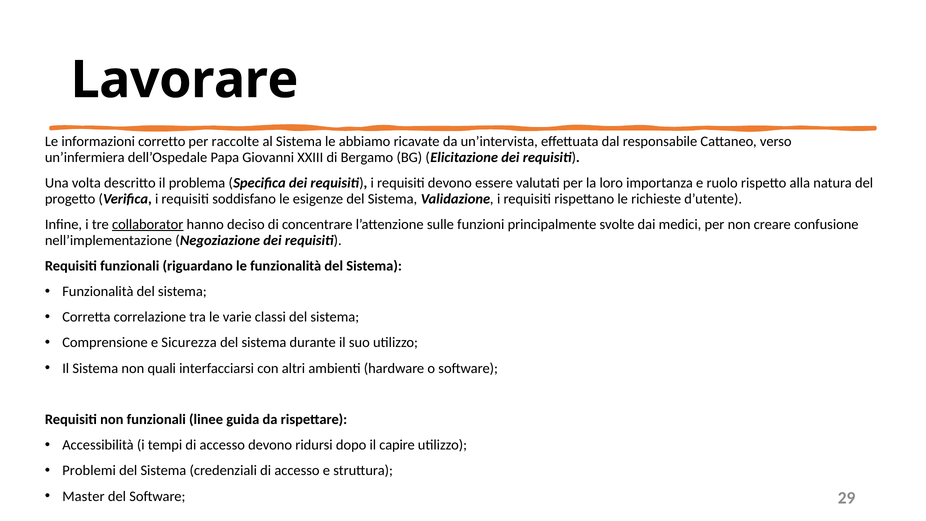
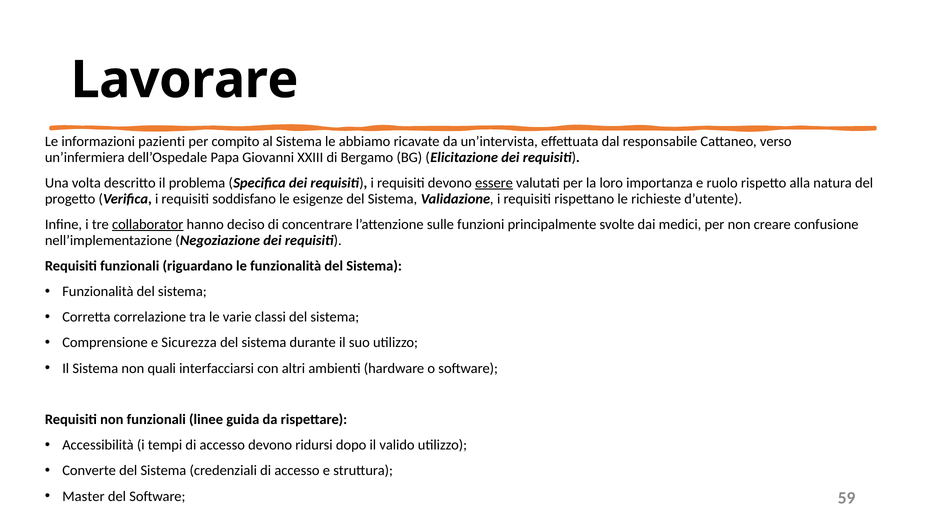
corretto: corretto -> pazienti (162, 141)
raccolte: raccolte -> compito (235, 141)
essere underline: none -> present (494, 183)
capire: capire -> valido (397, 445)
Problemi: Problemi -> Converte (89, 471)
29: 29 -> 59 (847, 498)
